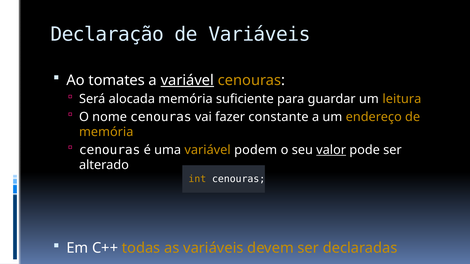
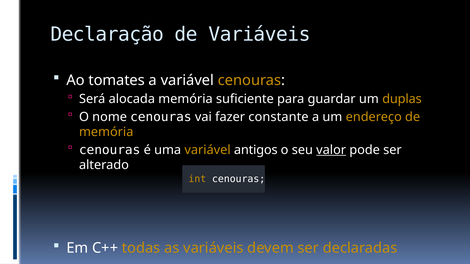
variável underline: present -> none (187, 80)
leitura: leitura -> duplas (402, 99)
podem: podem -> antigos (256, 150)
